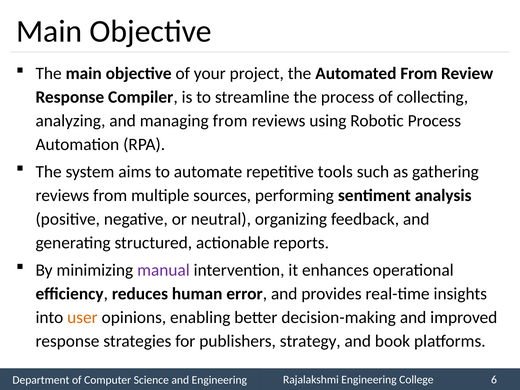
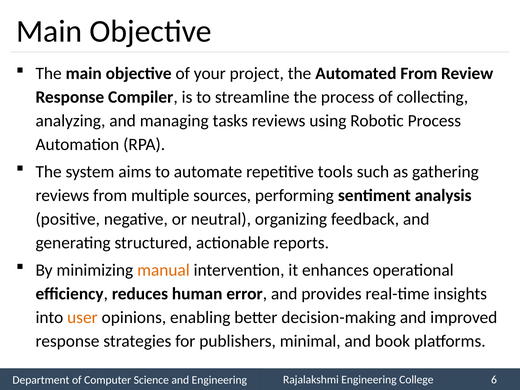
managing from: from -> tasks (230, 121)
manual colour: purple -> orange (163, 270)
strategy: strategy -> minimal (310, 341)
